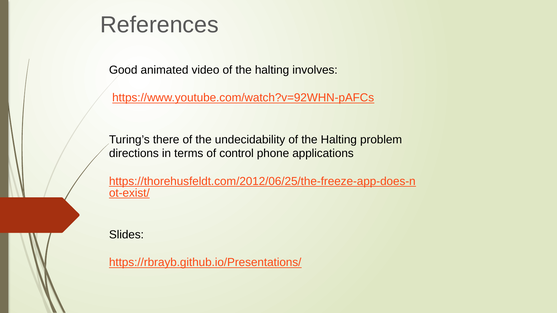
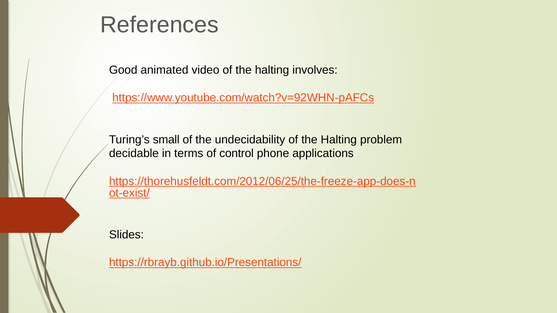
there: there -> small (166, 140)
directions: directions -> decidable (134, 154)
